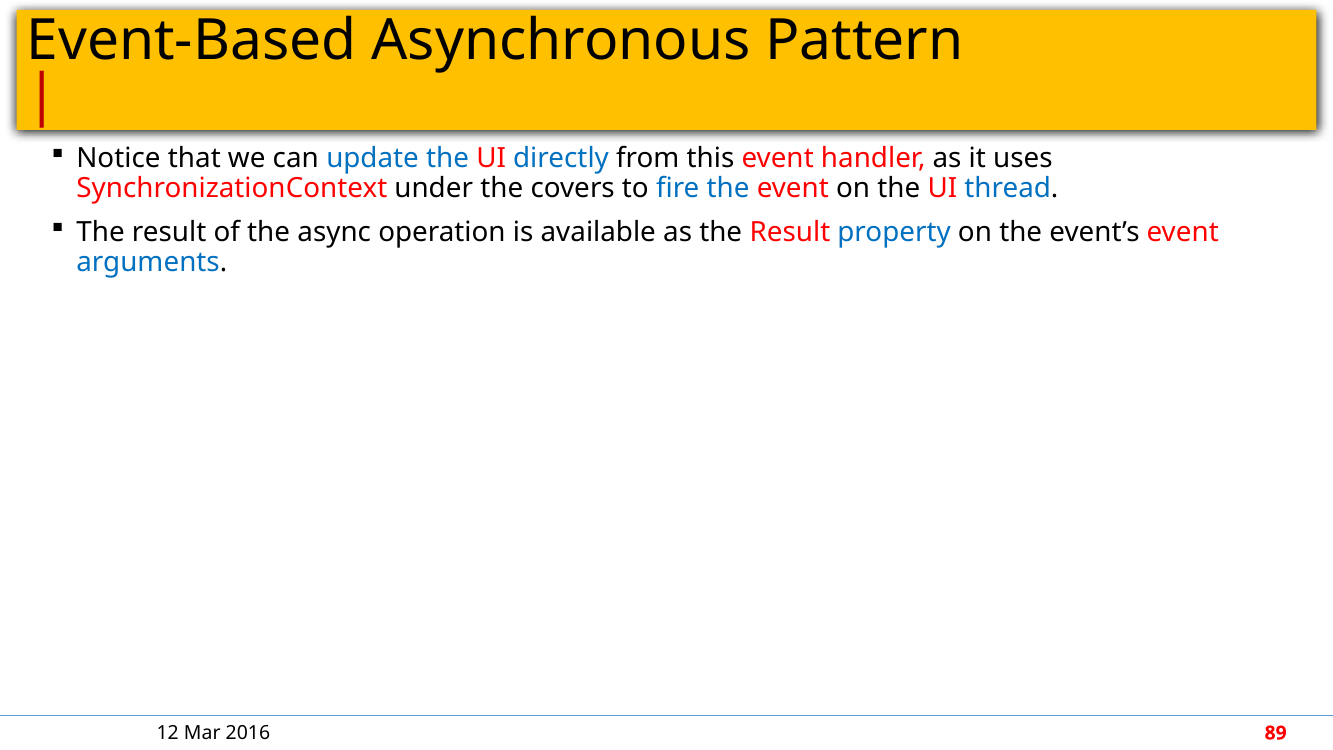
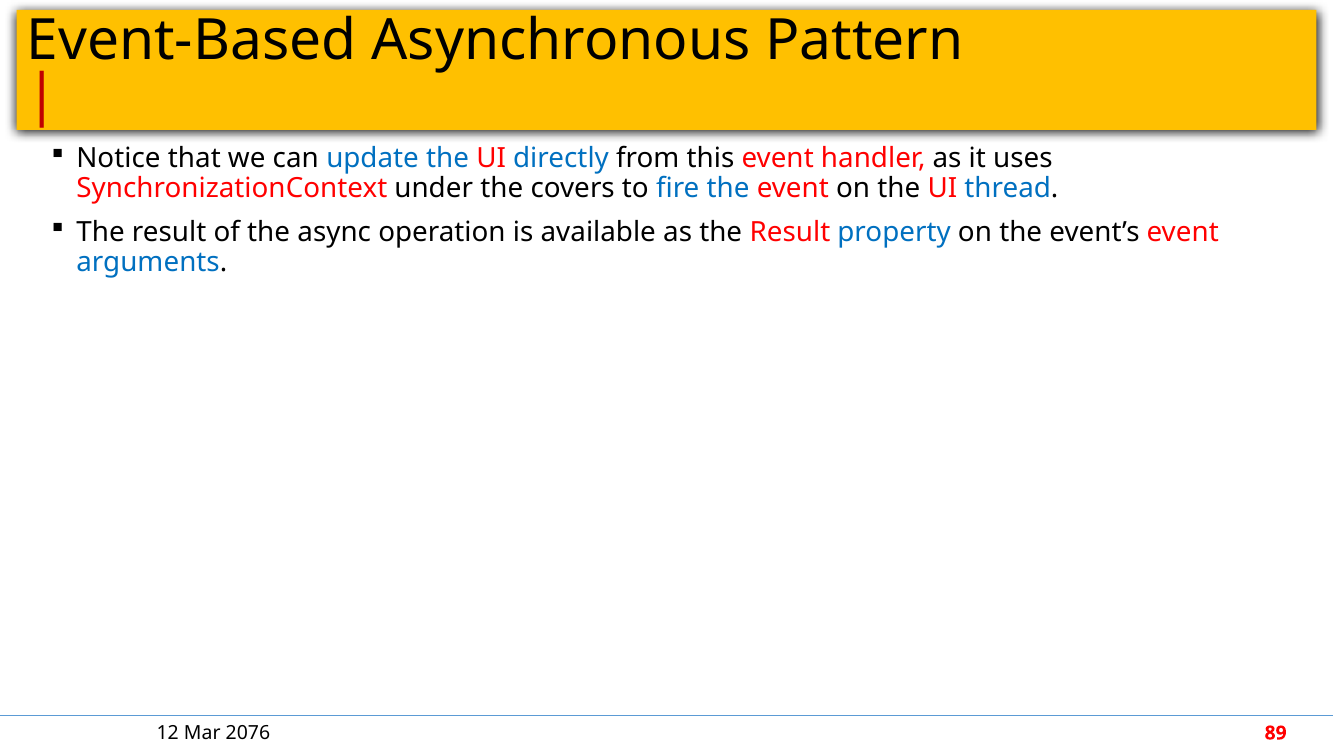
2016: 2016 -> 2076 (248, 733)
